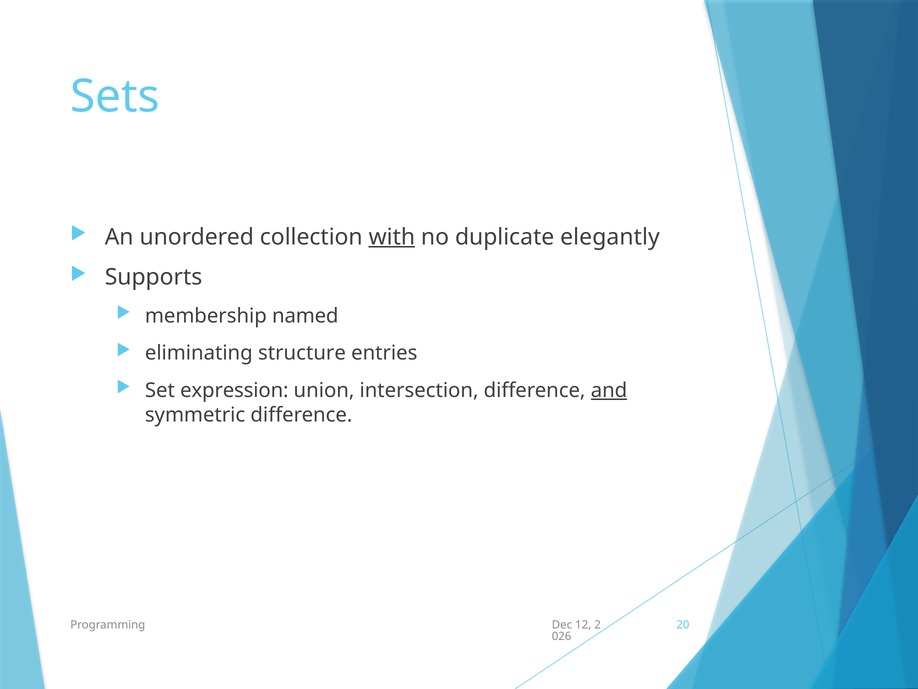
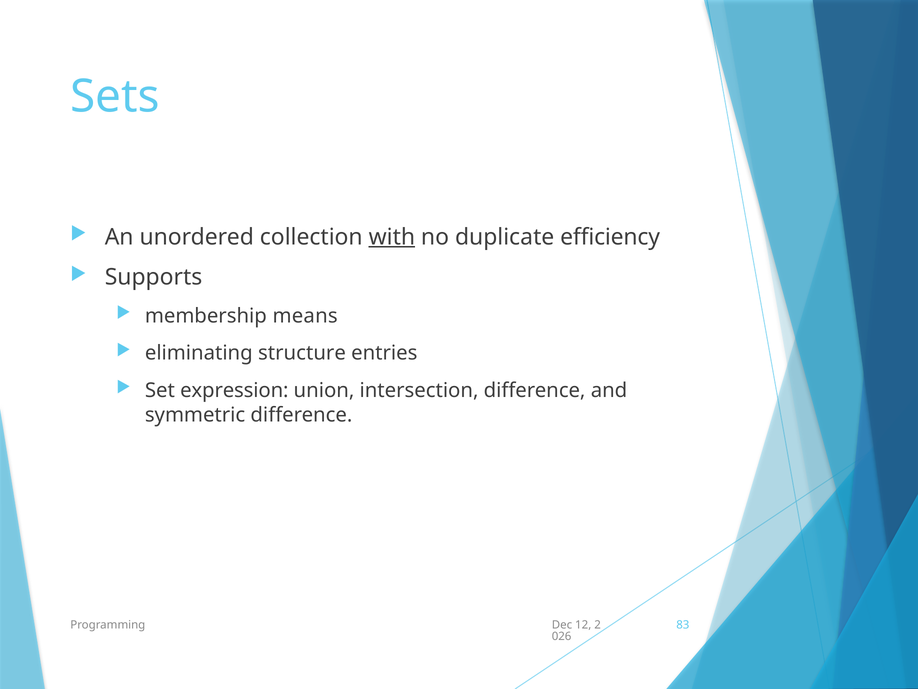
elegantly: elegantly -> efficiency (610, 237)
named: named -> means (305, 316)
and underline: present -> none (609, 390)
20: 20 -> 83 (683, 625)
